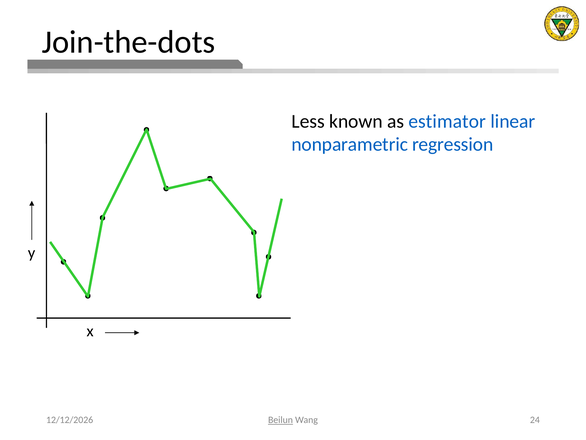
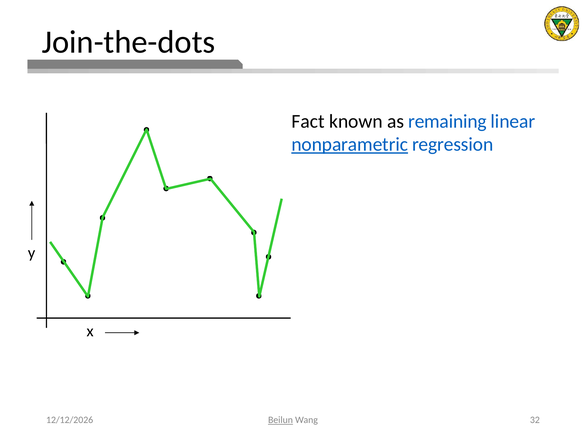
Less: Less -> Fact (308, 121)
estimator: estimator -> remaining (447, 121)
nonparametric underline: none -> present (350, 144)
24: 24 -> 32 (535, 420)
